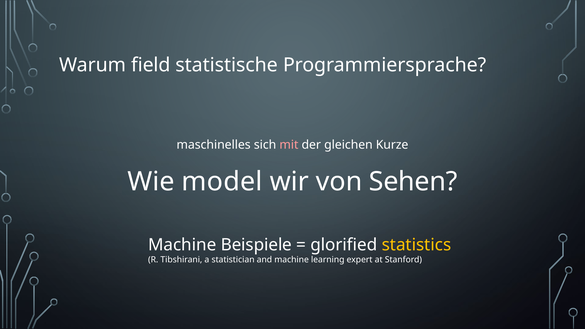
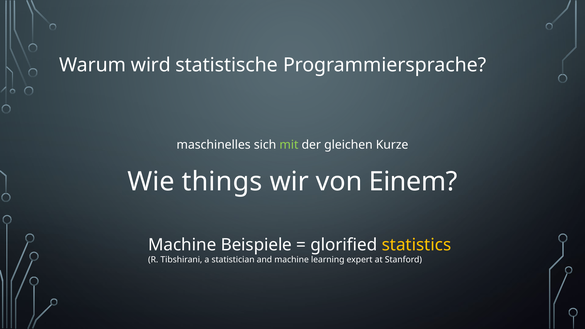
field: field -> wird (151, 65)
mit colour: pink -> light green (289, 145)
model: model -> things (222, 182)
Sehen: Sehen -> Einem (413, 182)
